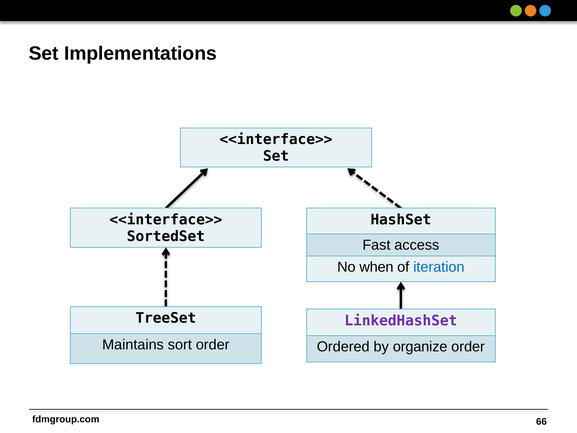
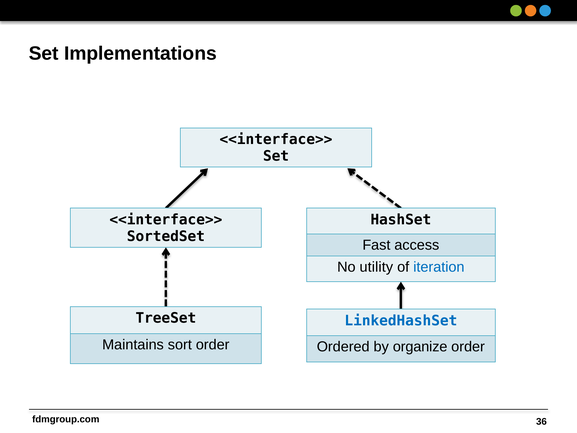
when: when -> utility (376, 267)
LinkedHashSet colour: purple -> blue (401, 320)
66: 66 -> 36 (541, 421)
